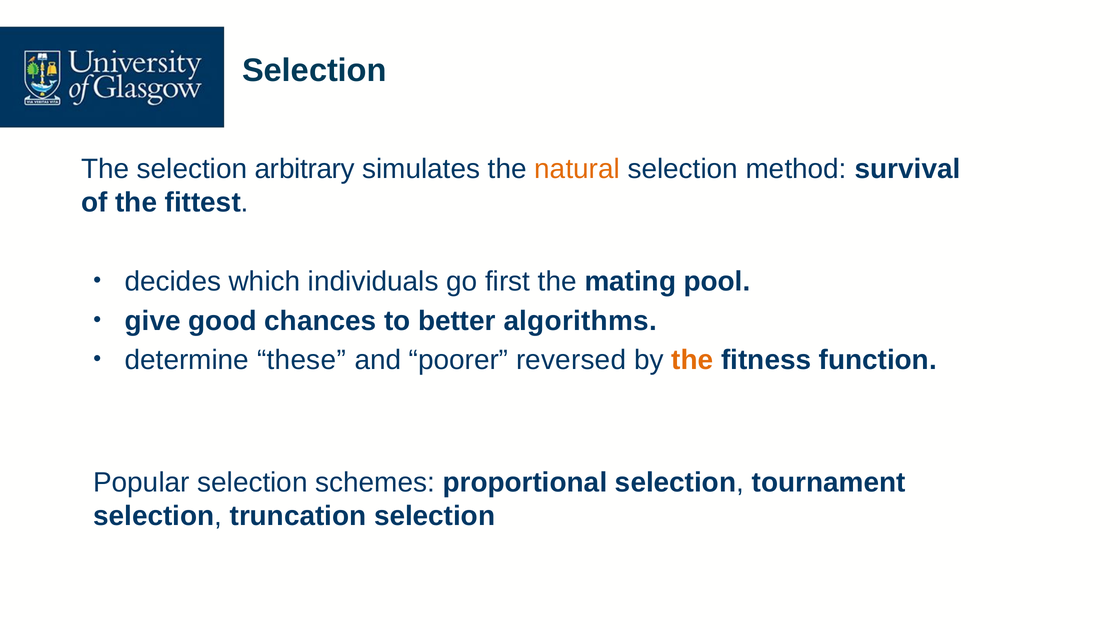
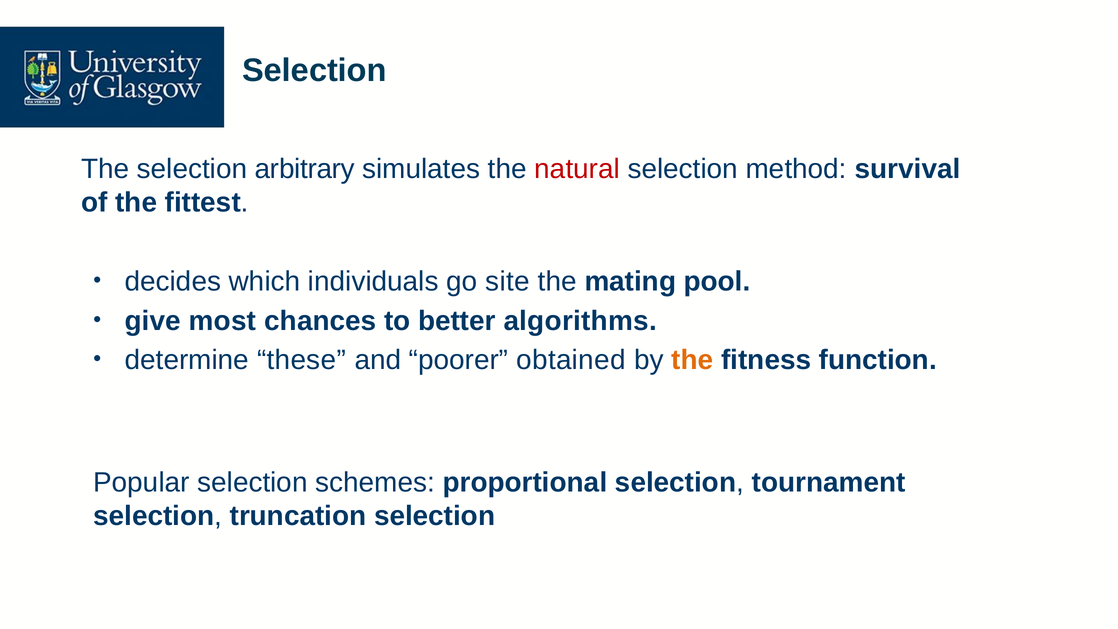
natural colour: orange -> red (577, 169)
first: first -> site (508, 282)
good: good -> most (222, 321)
reversed: reversed -> obtained (571, 360)
